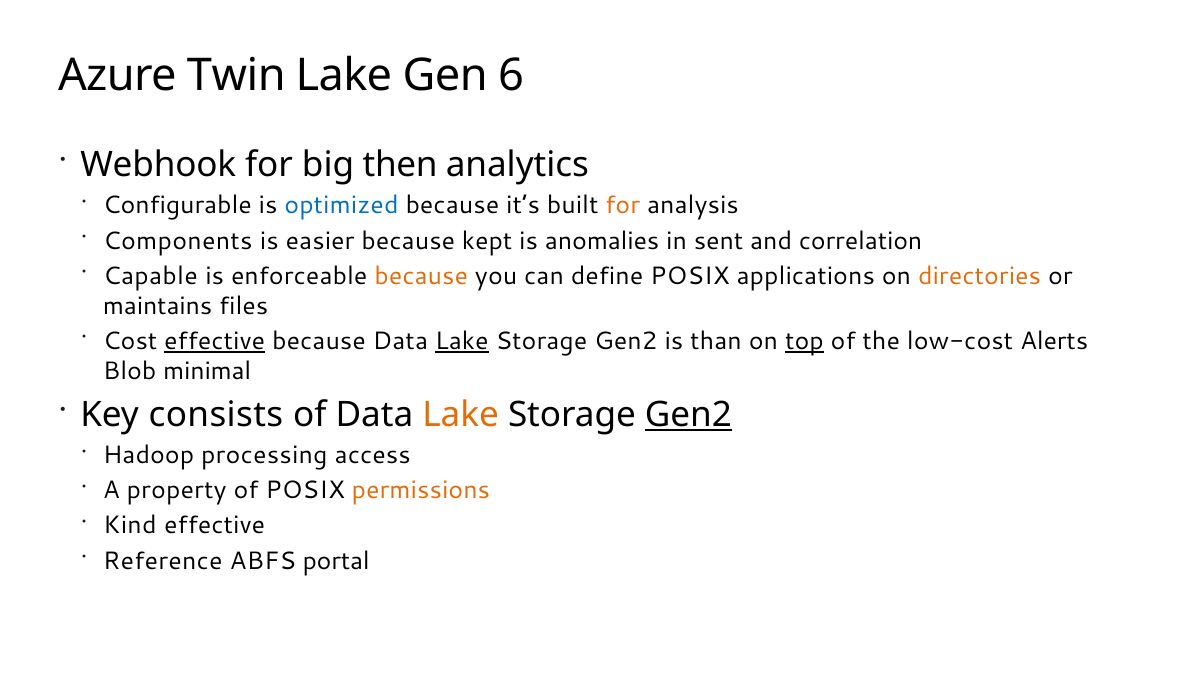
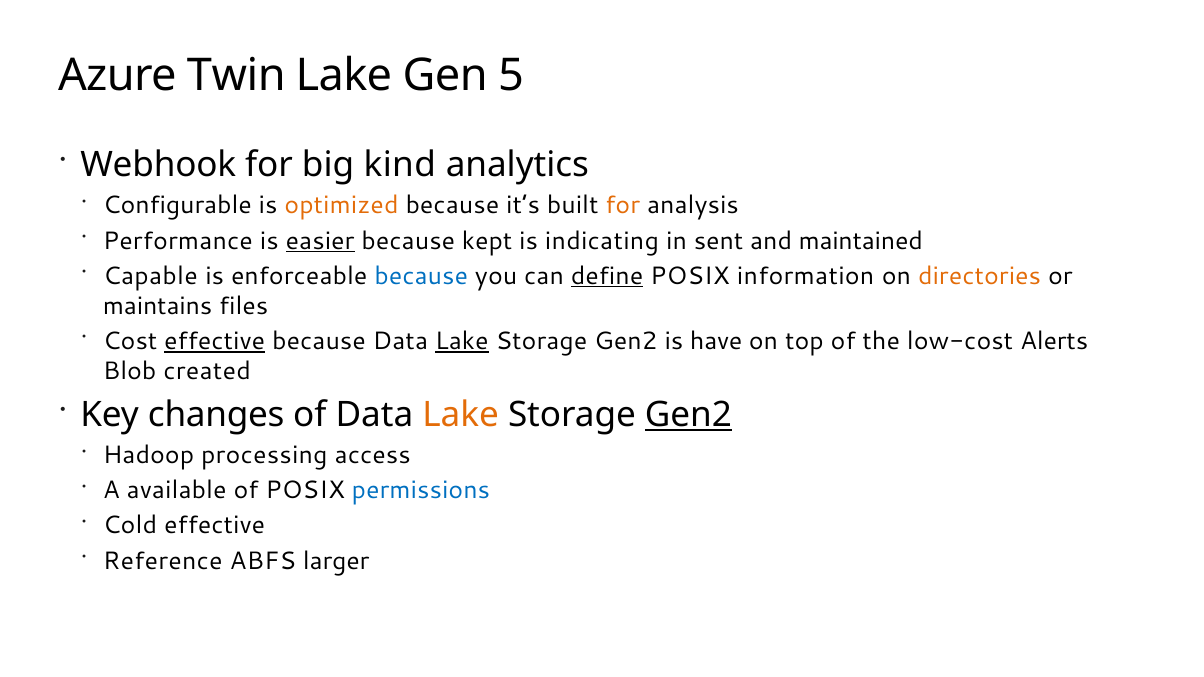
6: 6 -> 5 (511, 75)
then: then -> kind (400, 165)
optimized colour: blue -> orange (342, 206)
Components: Components -> Performance (178, 241)
easier underline: none -> present (320, 241)
anomalies: anomalies -> indicating (602, 241)
correlation: correlation -> maintained (861, 241)
because colour: orange -> blue (421, 276)
define underline: none -> present (607, 276)
applications: applications -> information (806, 276)
than: than -> have (716, 341)
top underline: present -> none (804, 341)
minimal: minimal -> created (207, 371)
consists: consists -> changes (216, 415)
property: property -> available (177, 491)
permissions colour: orange -> blue (421, 491)
Kind: Kind -> Cold (130, 526)
portal: portal -> larger (336, 561)
